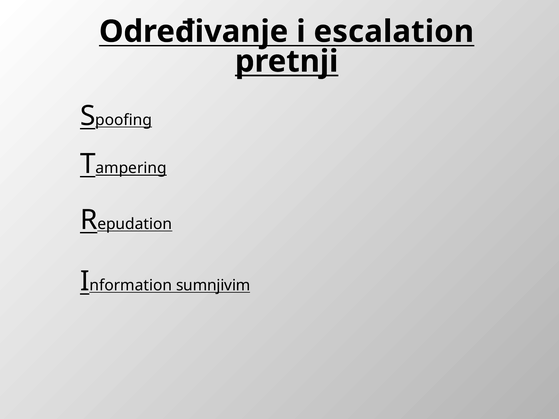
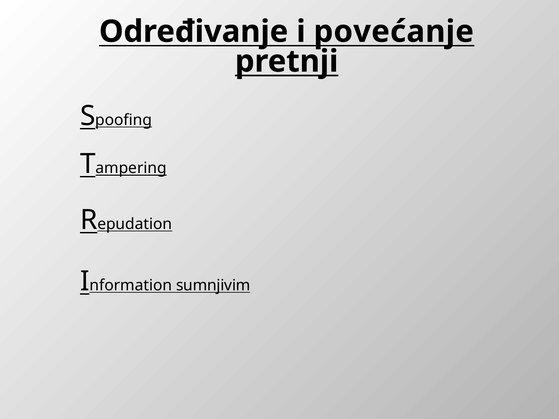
escalation: escalation -> povećanje (394, 32)
